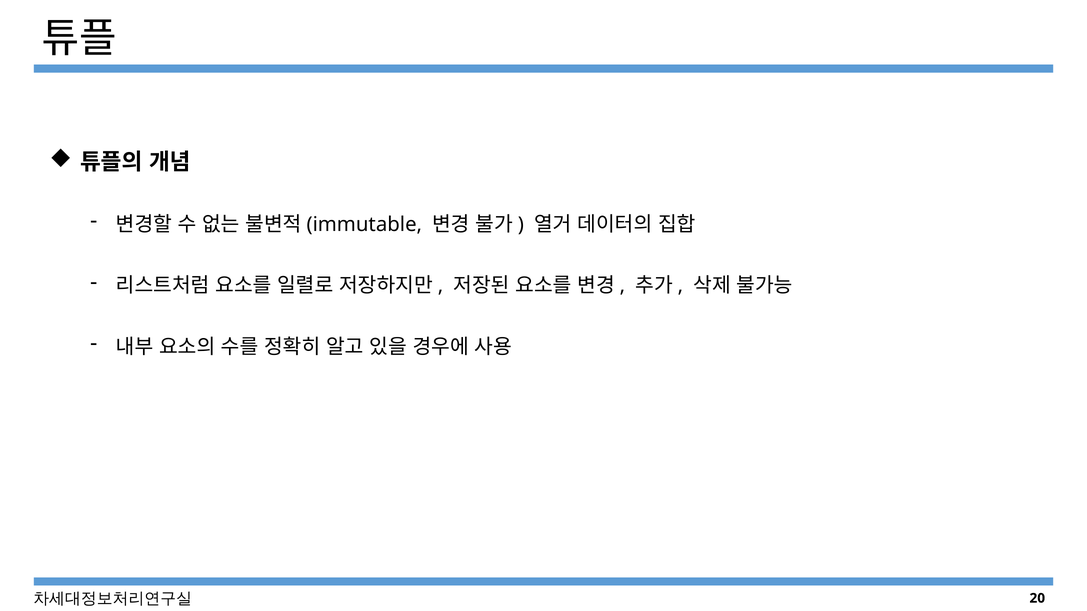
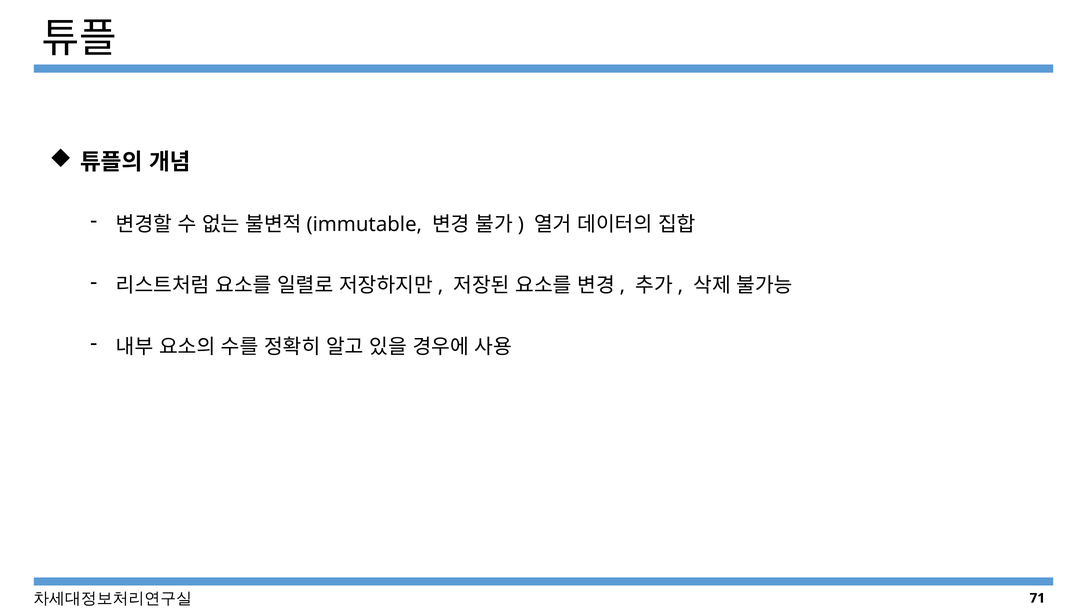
20: 20 -> 71 (1037, 599)
